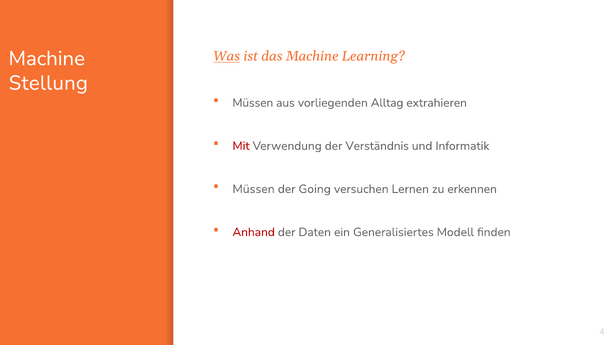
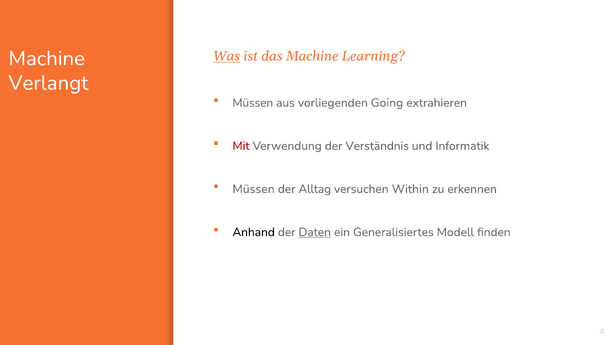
Stellung: Stellung -> Verlangt (48, 83)
Alltag: Alltag -> Going (387, 103)
Going: Going -> Alltag (315, 189)
Lernen: Lernen -> Within (410, 189)
Anhand colour: red -> black (254, 232)
Daten underline: none -> present (315, 232)
